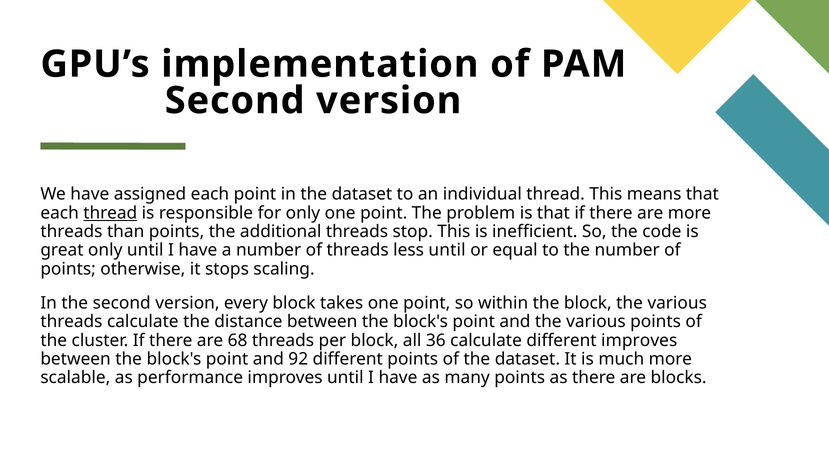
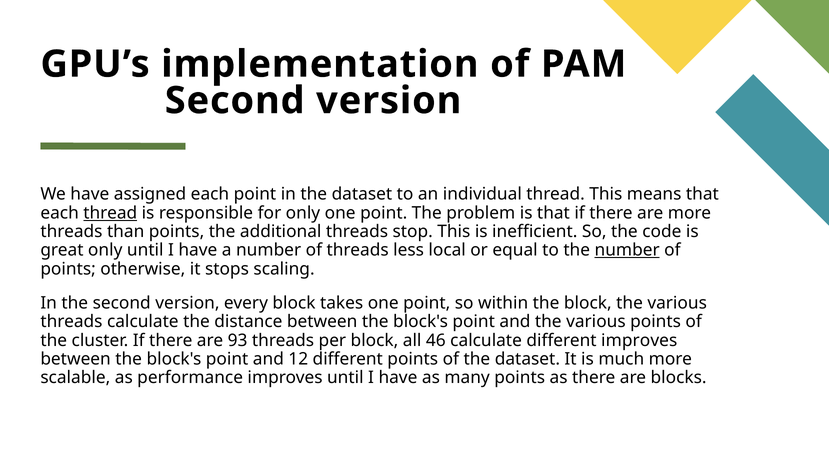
less until: until -> local (447, 250)
number underline: none -> present (627, 250)
68: 68 -> 93 (238, 341)
36: 36 -> 46 (436, 341)
92: 92 -> 12 (298, 359)
